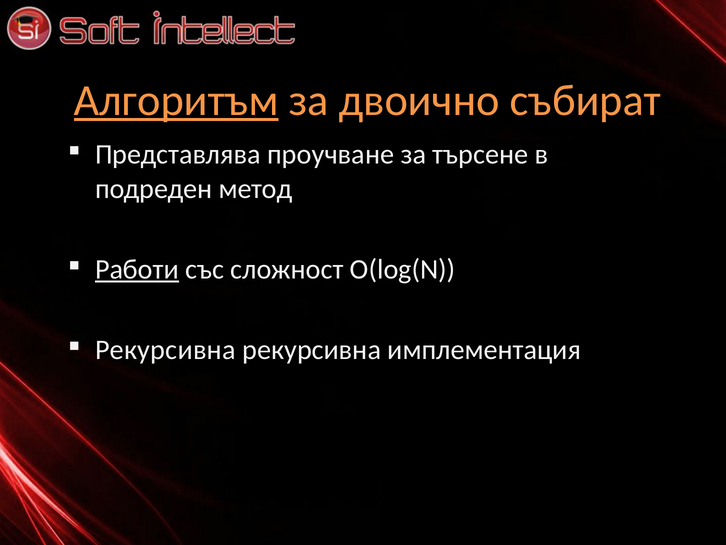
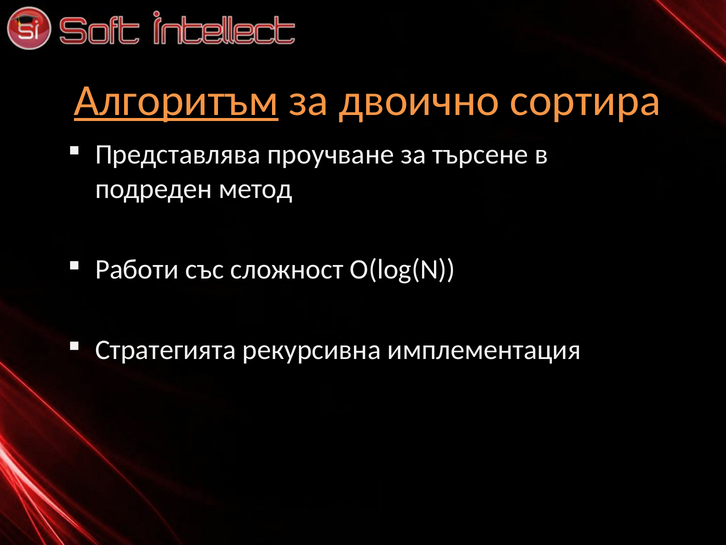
събират: събират -> сортира (585, 100)
Работи underline: present -> none (137, 269)
Рекурсивна: Рекурсивна -> Стратегията (166, 349)
